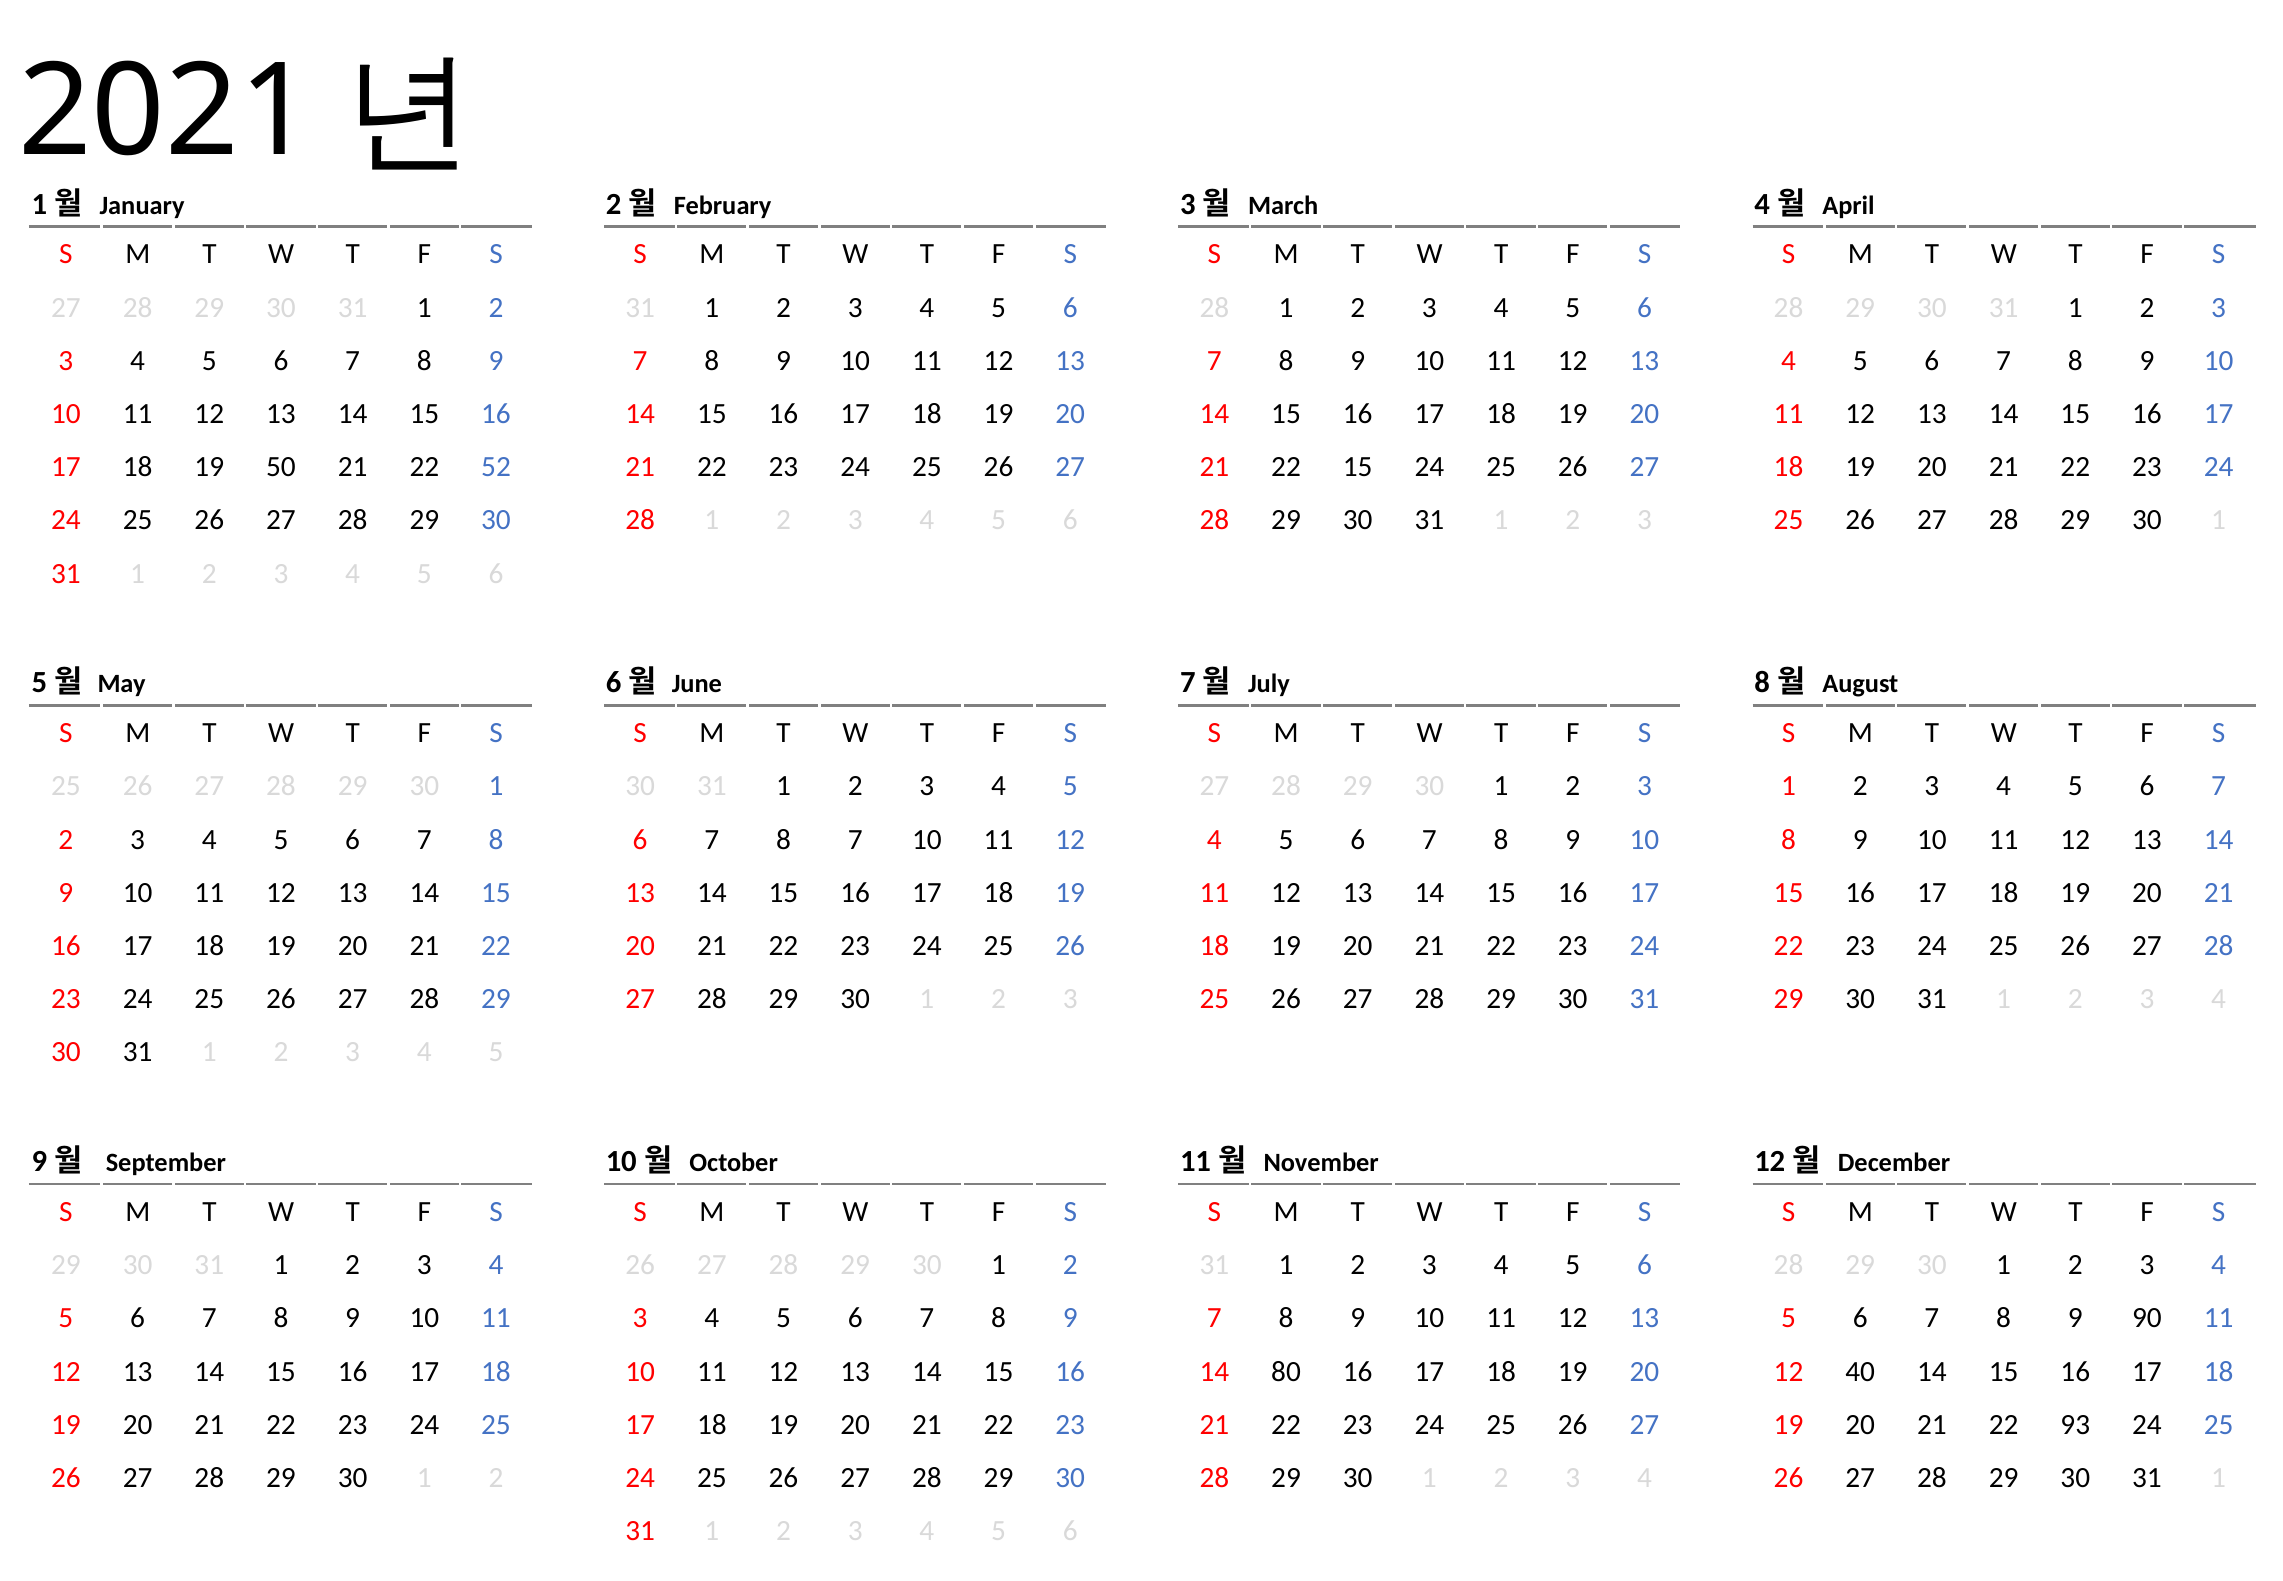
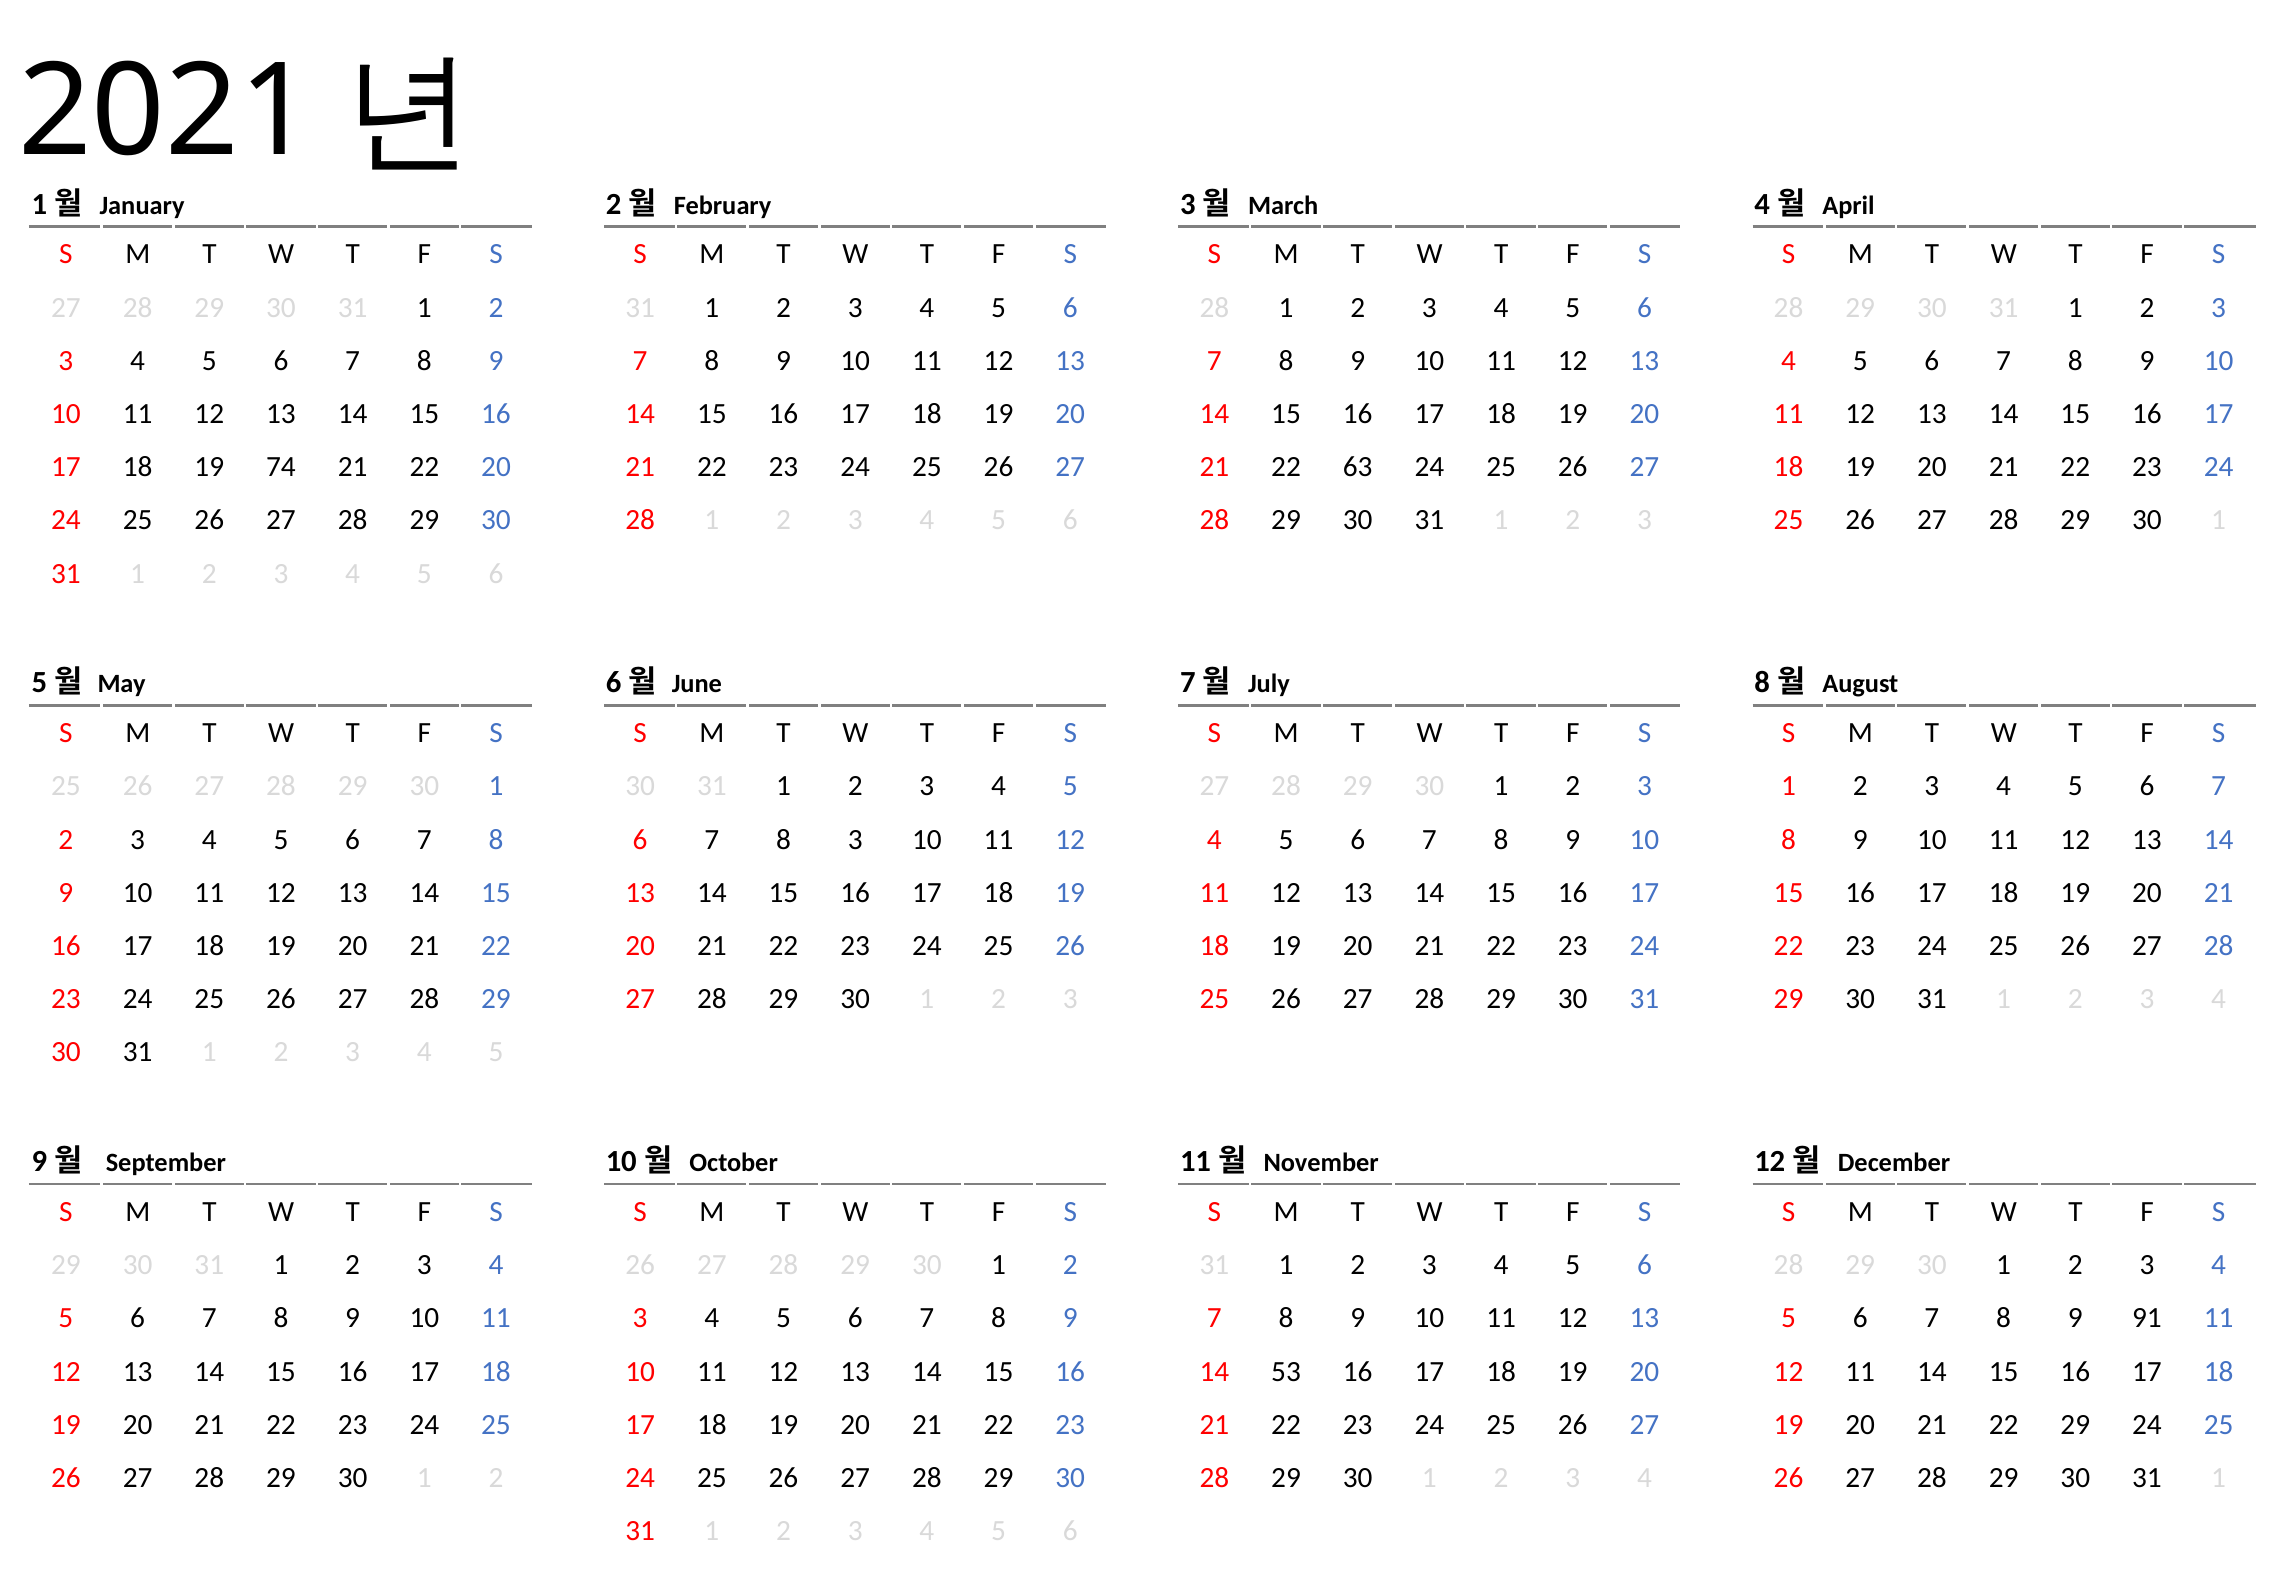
50: 50 -> 74 (281, 467)
52: 52 -> 20 (496, 467)
22 15: 15 -> 63 (1358, 467)
8 7: 7 -> 3 (855, 839)
90: 90 -> 91 (2147, 1318)
80: 80 -> 53 (1286, 1371)
12 40: 40 -> 11 (1860, 1371)
22 93: 93 -> 29 (2075, 1424)
